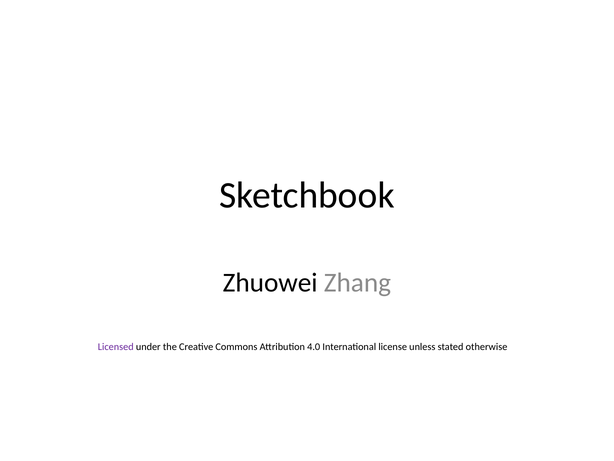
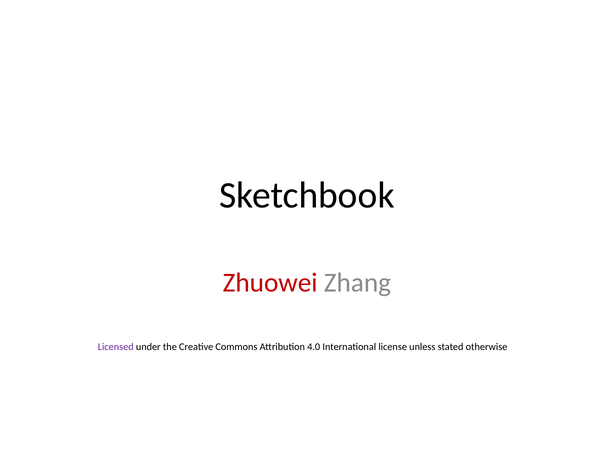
Zhuowei colour: black -> red (270, 282)
